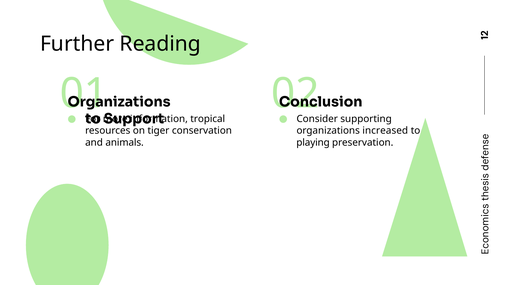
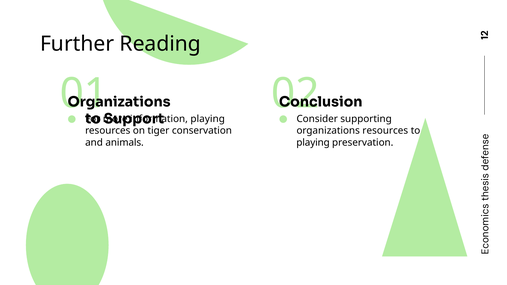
tropical: tropical -> playing (208, 119)
organizations increased: increased -> resources (385, 131)
